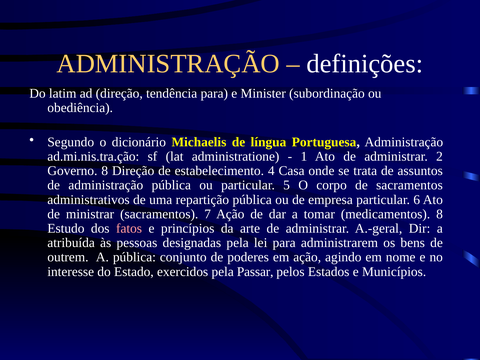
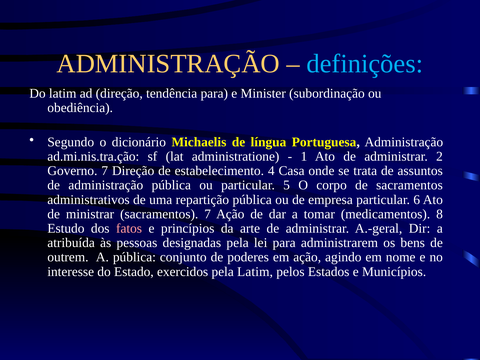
definições colour: white -> light blue (365, 64)
Governo 8: 8 -> 7 (105, 171)
pela Passar: Passar -> Latim (255, 272)
